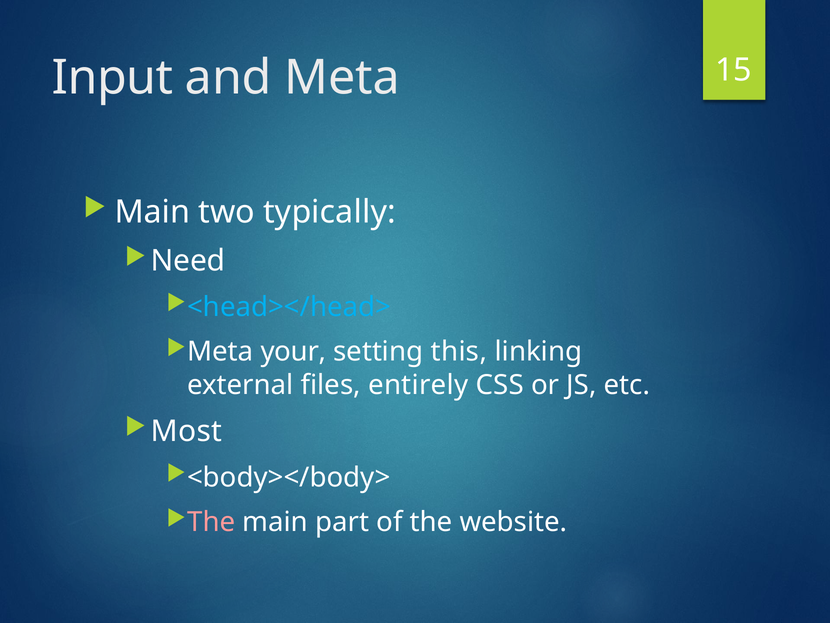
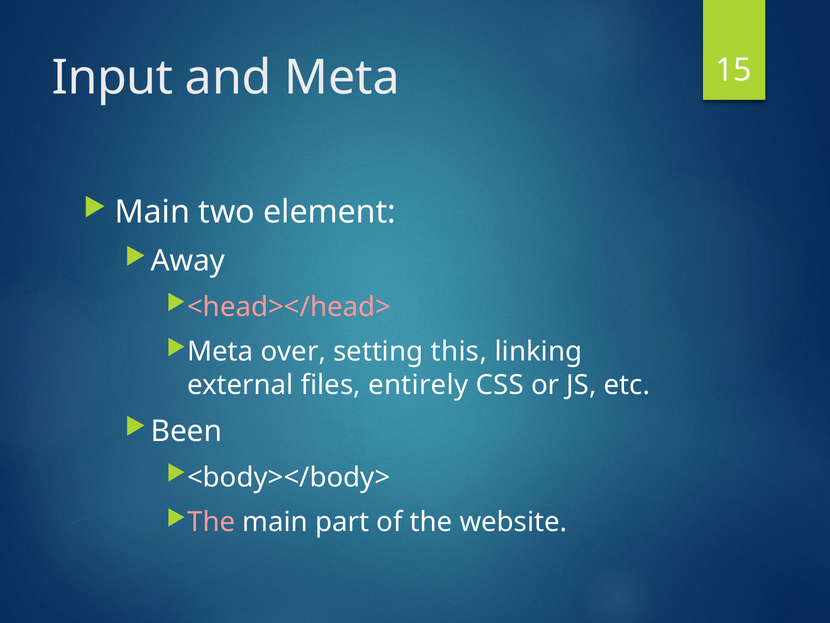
typically: typically -> element (330, 212)
Need: Need -> Away (188, 261)
<head></head> colour: light blue -> pink (289, 307)
your: your -> over (293, 352)
Most: Most -> Been (187, 431)
